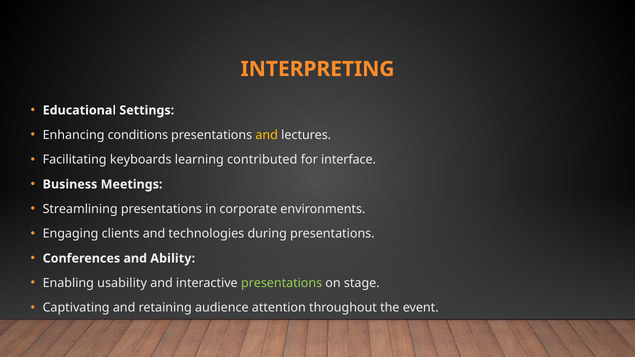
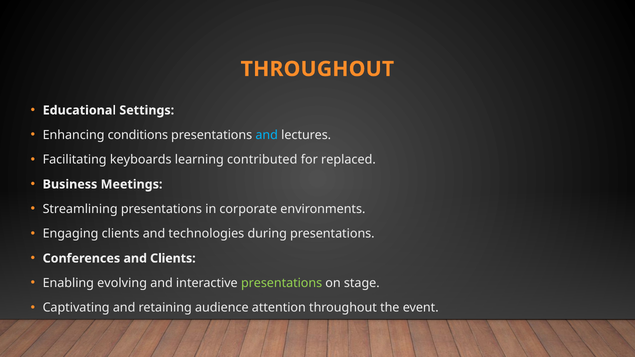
INTERPRETING: INTERPRETING -> THROUGHOUT (317, 69)
and colour: yellow -> light blue (267, 135)
interface: interface -> replaced (348, 160)
and Ability: Ability -> Clients (173, 259)
usability: usability -> evolving (122, 283)
